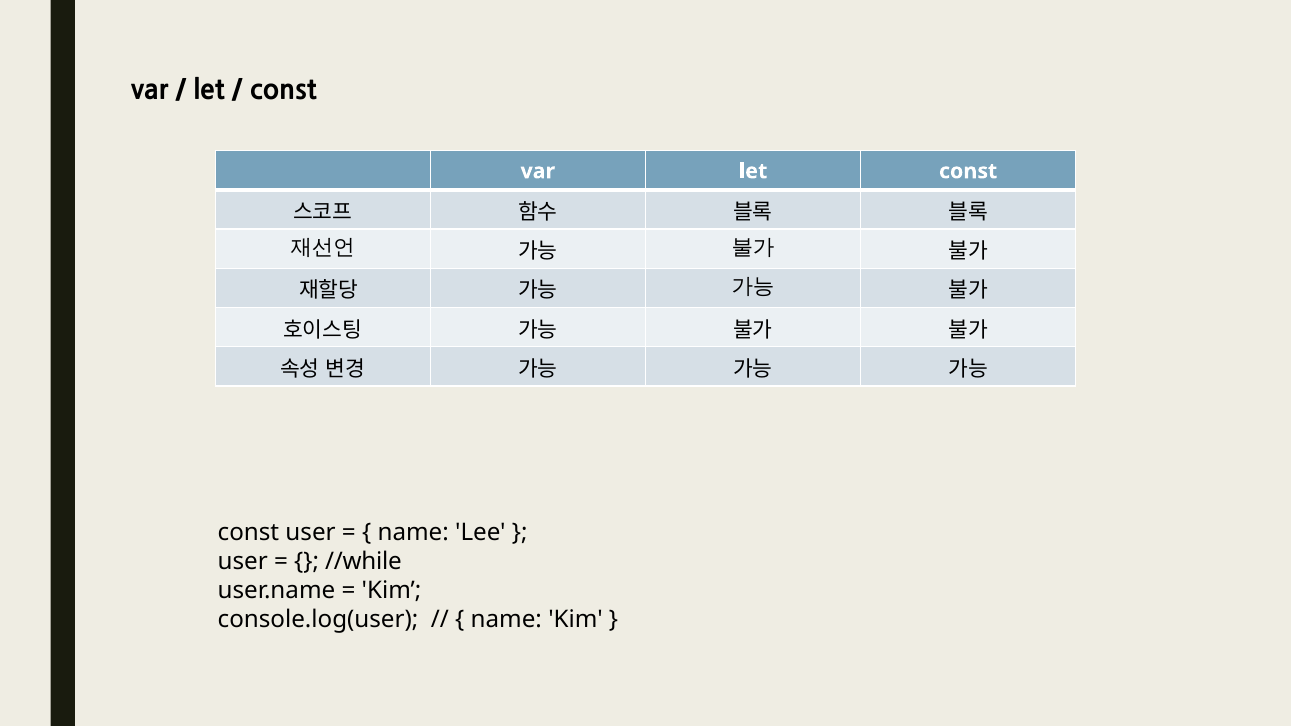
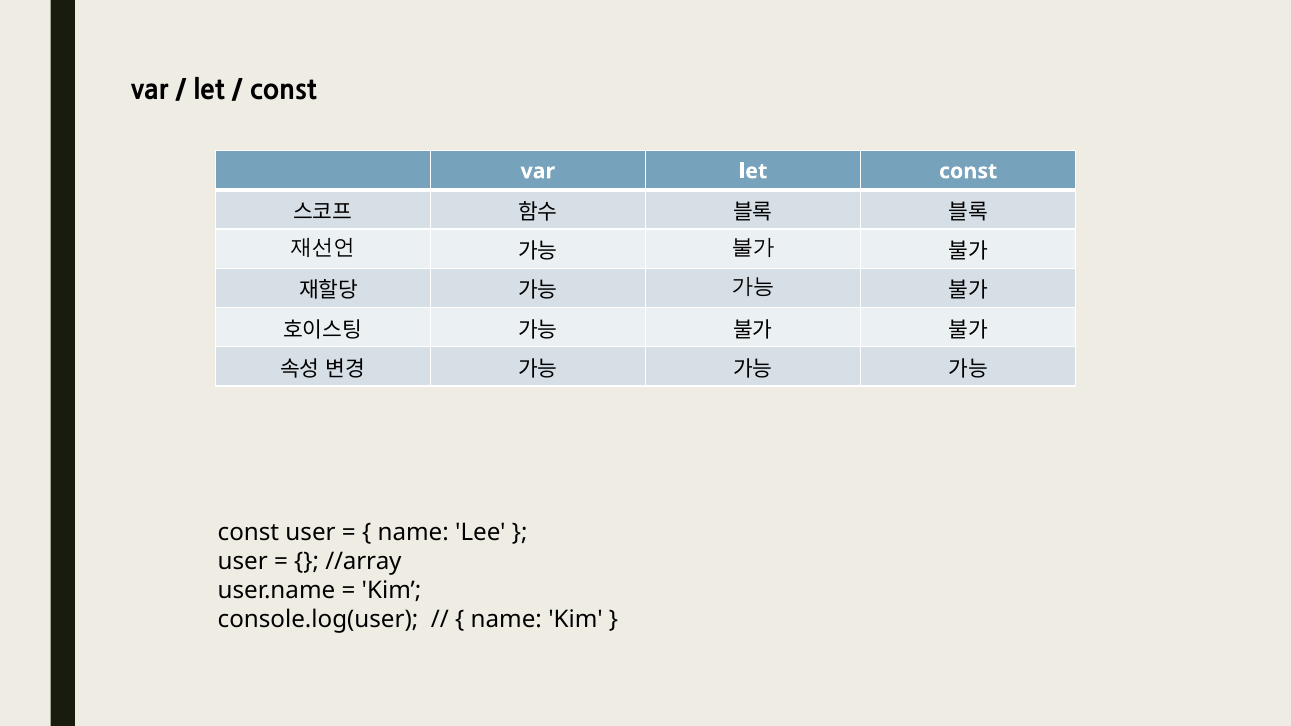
//while: //while -> //array (363, 562)
